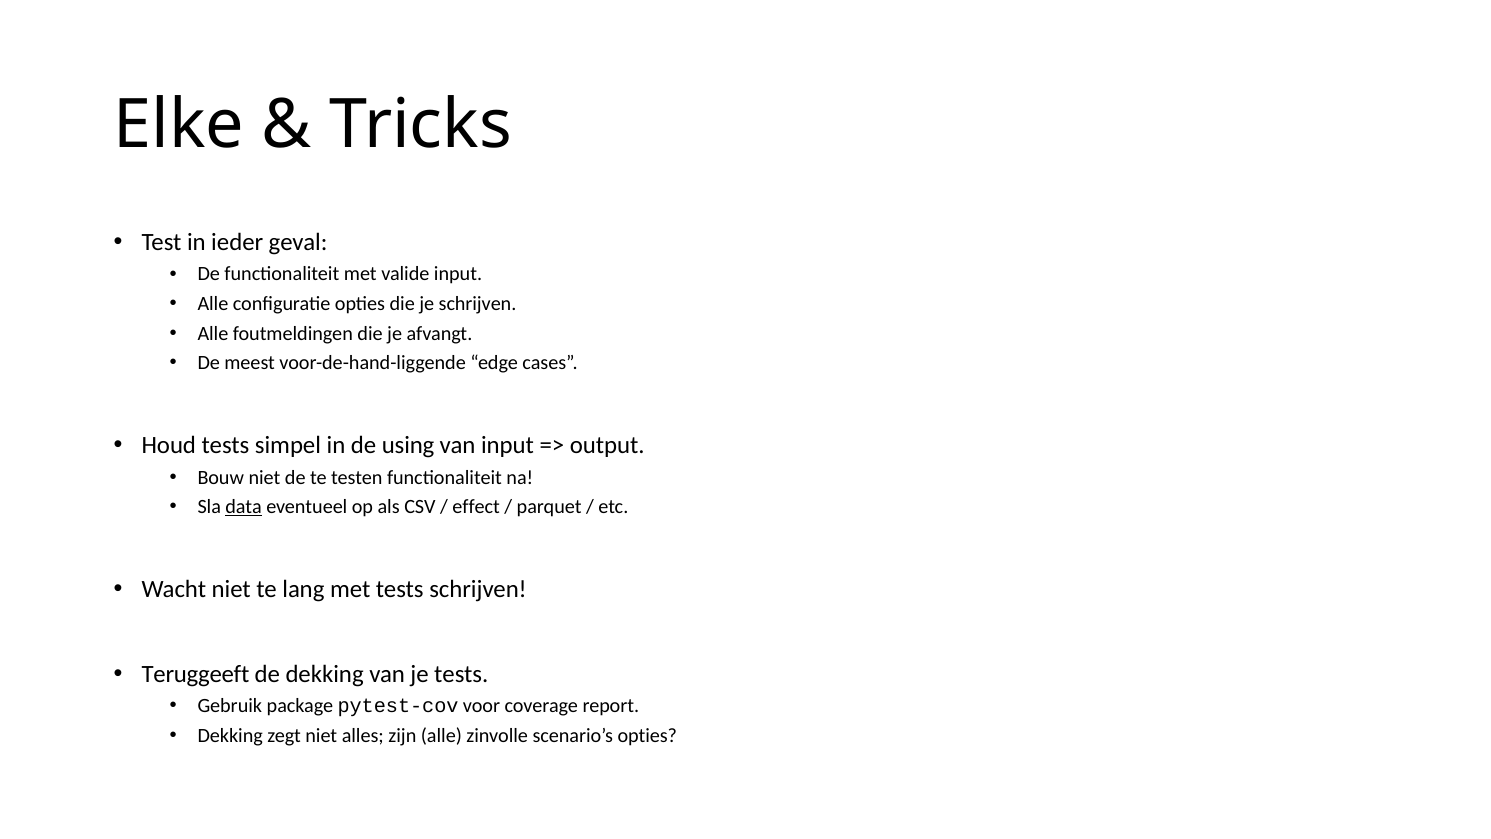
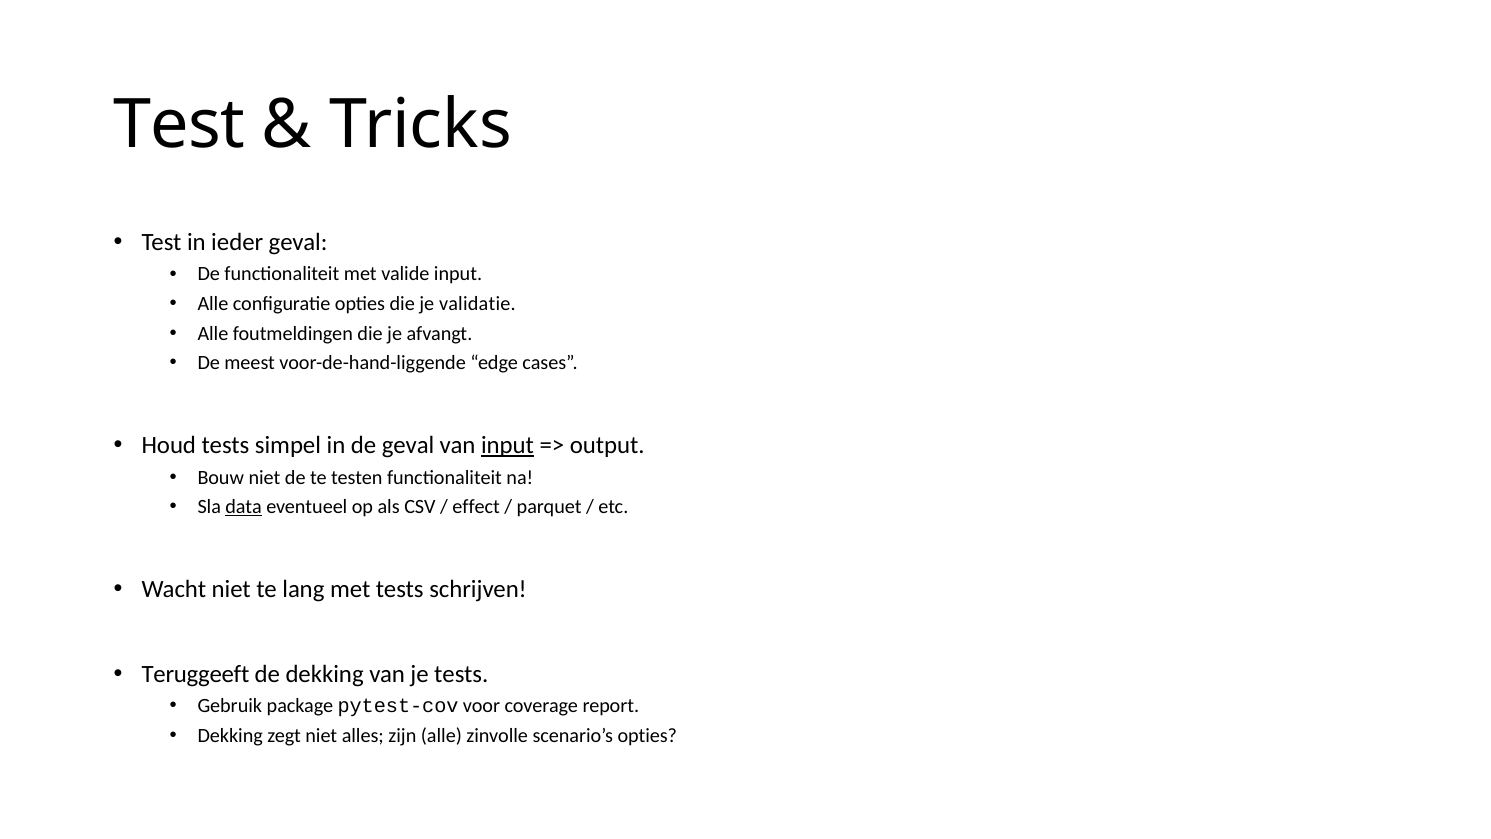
Elke: Elke -> Test (179, 125)
je schrijven: schrijven -> validatie (477, 304)
de using: using -> geval (408, 445)
input underline: none -> present (507, 445)
